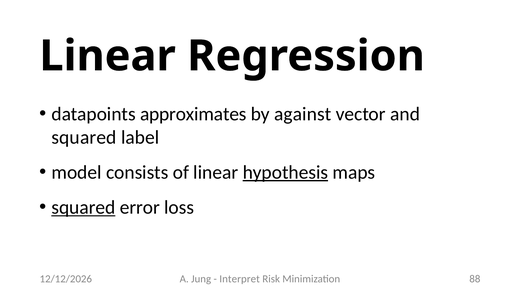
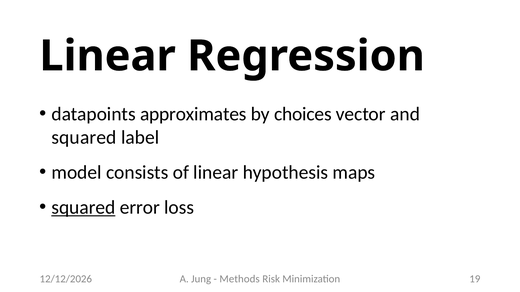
against: against -> choices (303, 114)
hypothesis underline: present -> none (285, 173)
Interpret: Interpret -> Methods (240, 280)
88: 88 -> 19 (475, 280)
